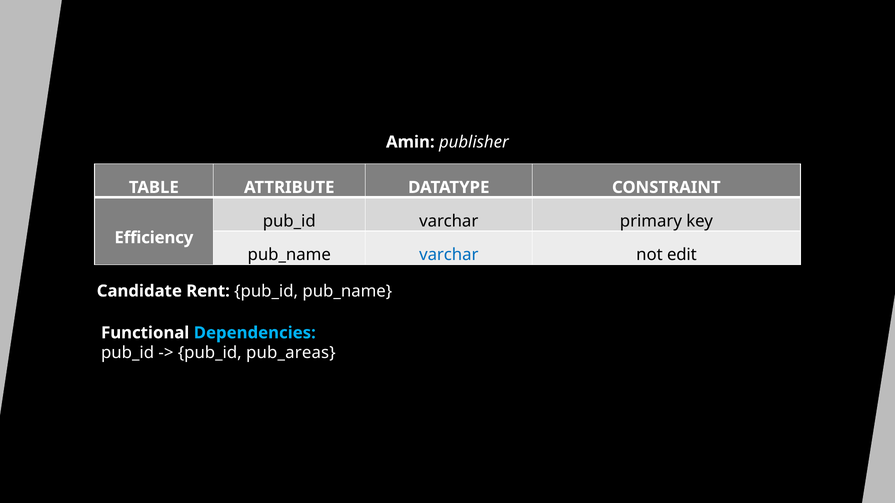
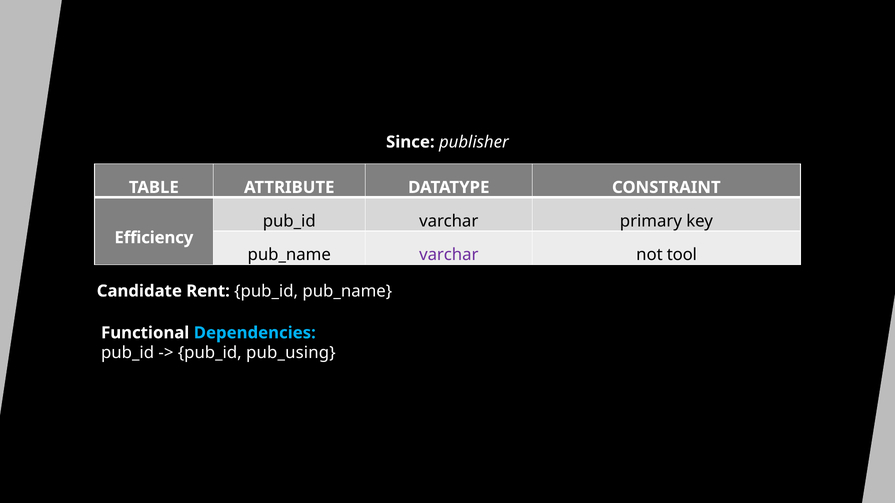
Amin: Amin -> Since (410, 142)
varchar colour: blue -> purple (449, 255)
edit: edit -> tool (682, 255)
pub_areas: pub_areas -> pub_using (291, 353)
